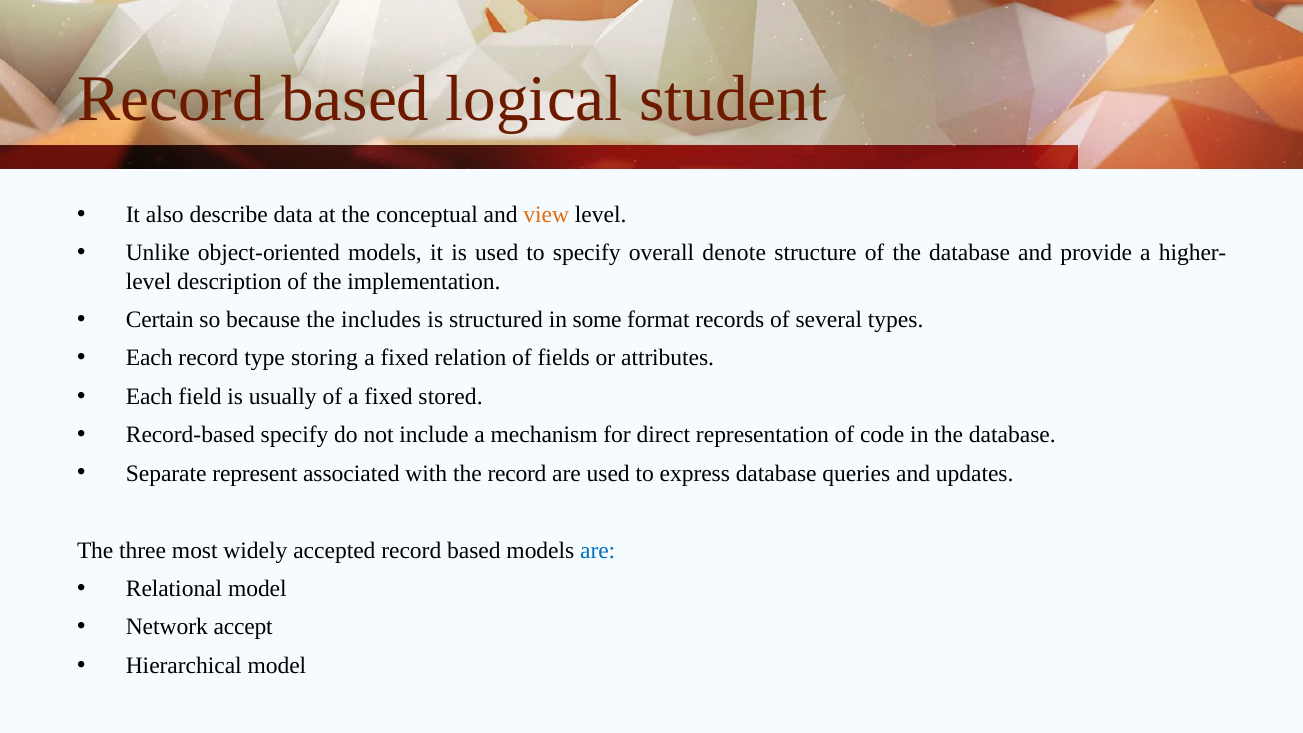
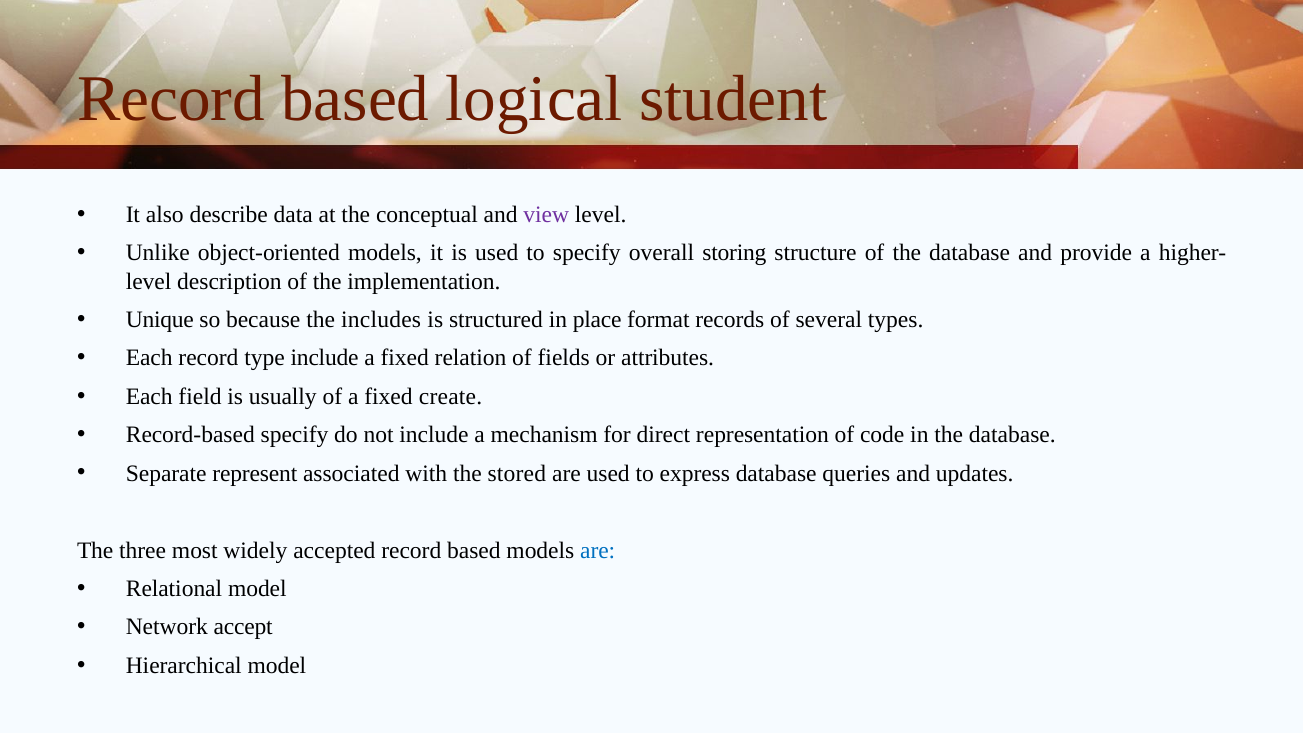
view colour: orange -> purple (546, 215)
denote: denote -> storing (734, 253)
Certain: Certain -> Unique (160, 320)
some: some -> place (597, 320)
type storing: storing -> include (325, 358)
stored: stored -> create (451, 397)
the record: record -> stored (517, 473)
